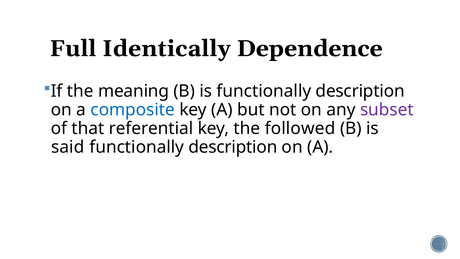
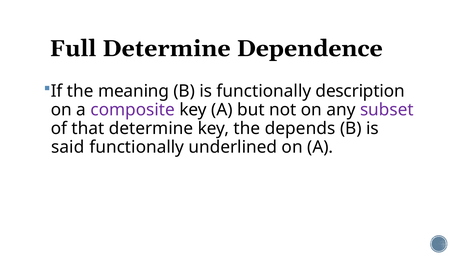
Full Identically: Identically -> Determine (166, 48)
composite colour: blue -> purple (133, 110)
that referential: referential -> determine (151, 128)
followed: followed -> depends (300, 128)
description: description -> underlined (233, 147)
